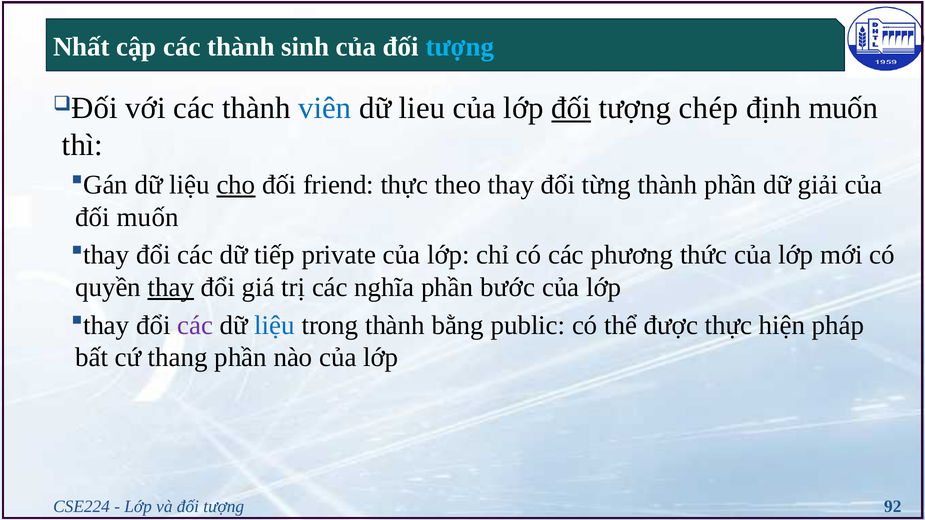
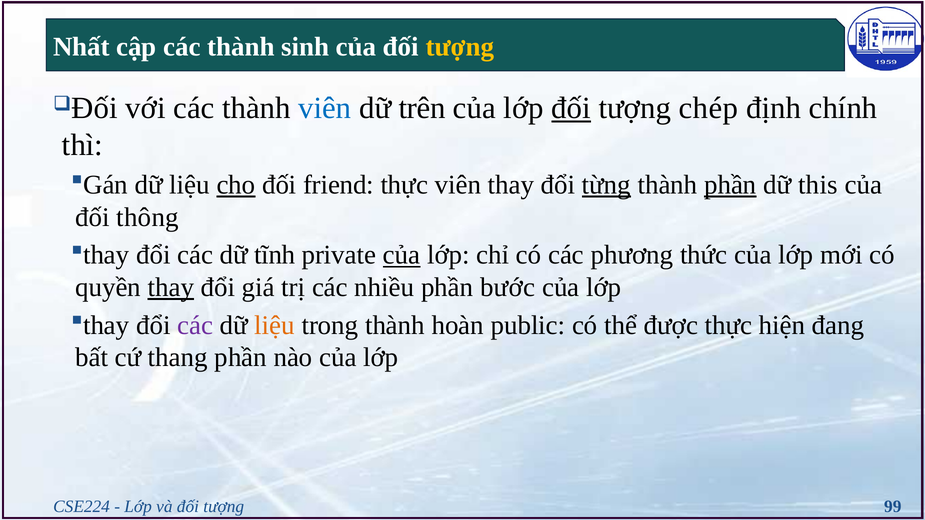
tượng colour: light blue -> yellow (460, 47)
lieu: lieu -> trên (422, 108)
định muốn: muốn -> chính (843, 108)
thực theo: theo -> viên (458, 185)
từng underline: none -> present (606, 185)
phần underline: none -> present (730, 185)
giải: giải -> this (818, 185)
đối muốn: muốn -> thông (148, 217)
tiếp: tiếp -> tĩnh (275, 255)
của underline: none -> present (402, 255)
nghĩa: nghĩa -> nhiều (384, 288)
liệu colour: blue -> orange (275, 325)
bằng: bằng -> hoàn (458, 325)
pháp: pháp -> đang (838, 325)
92: 92 -> 99 (893, 507)
